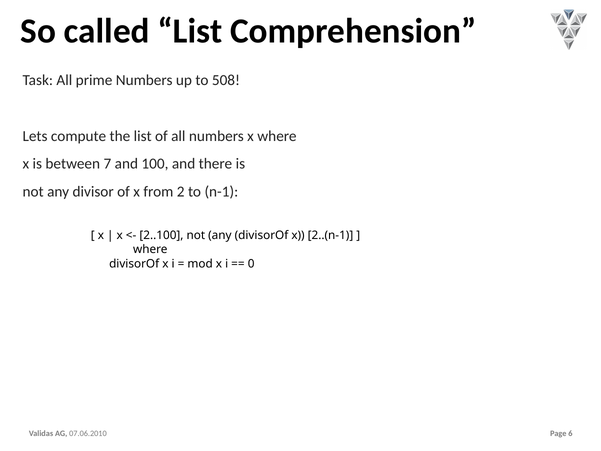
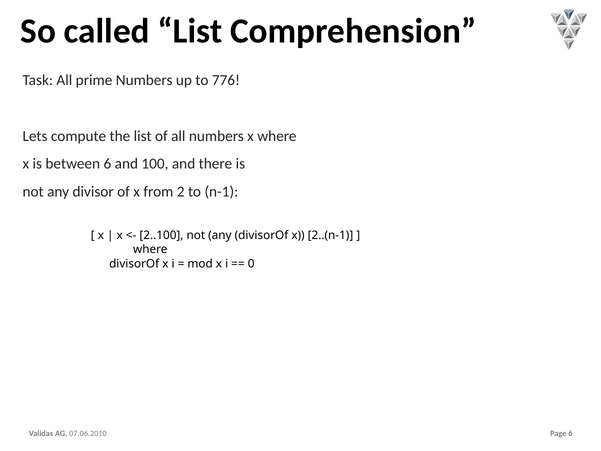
508: 508 -> 776 (226, 80)
between 7: 7 -> 6 (107, 164)
